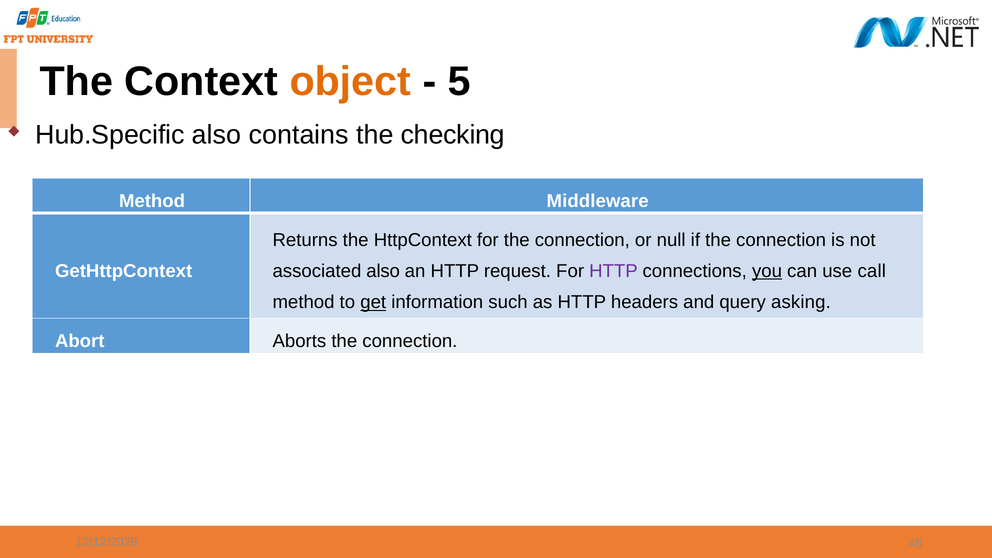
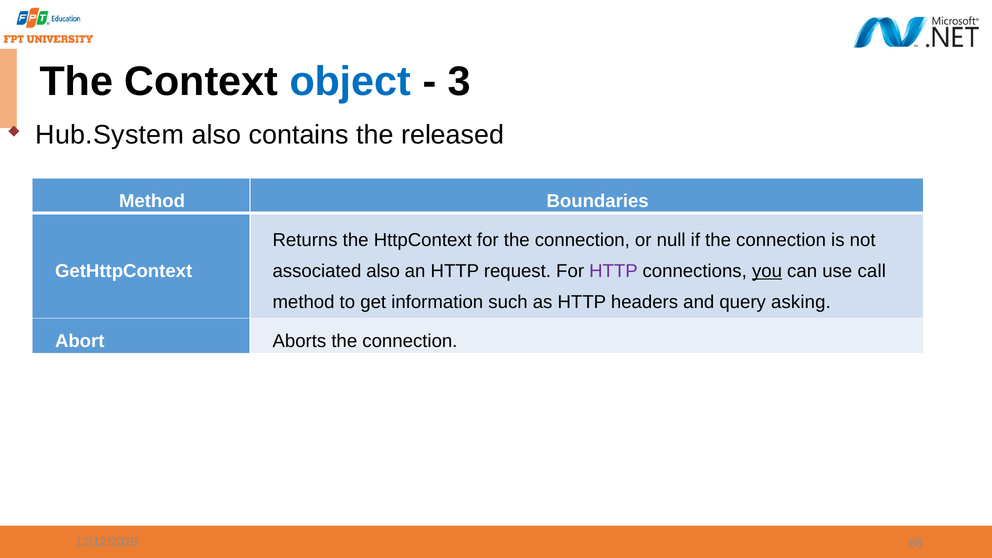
object colour: orange -> blue (350, 82)
5: 5 -> 3 (459, 82)
Hub.Specific: Hub.Specific -> Hub.System (110, 135)
checking: checking -> released (453, 135)
Middleware: Middleware -> Boundaries (598, 201)
get underline: present -> none (373, 302)
46: 46 -> 68 (916, 543)
